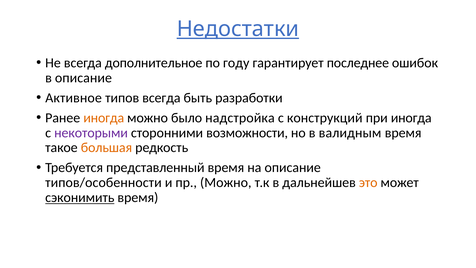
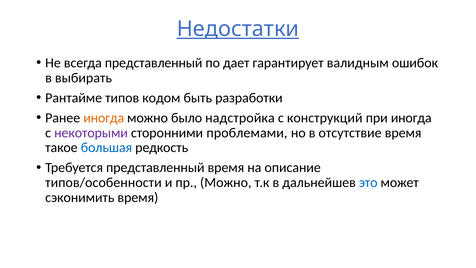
всегда дополнительное: дополнительное -> представленный (154, 63)
году: году -> дает (236, 63)
последнее: последнее -> валидным (358, 63)
в описание: описание -> выбирать (83, 78)
Активное: Активное -> Рантайме (74, 98)
типов всегда: всегда -> кодом (161, 98)
возможности: возможности -> проблемами (247, 133)
валидным: валидным -> отсутствие (350, 133)
большая colour: orange -> blue (106, 148)
это colour: orange -> blue (368, 183)
сэконимить underline: present -> none (80, 197)
